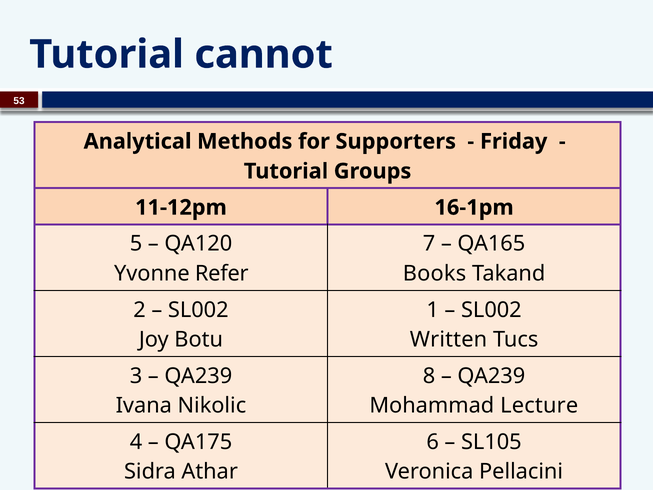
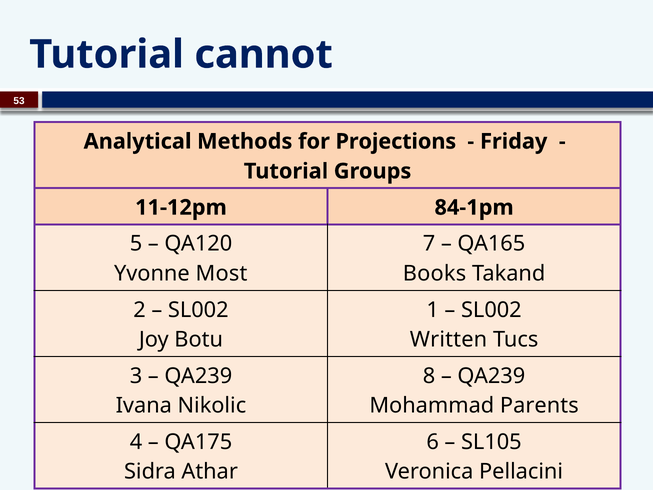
Supporters: Supporters -> Projections (396, 141)
16-1pm: 16-1pm -> 84-1pm (474, 207)
Refer: Refer -> Most (222, 273)
Mohammad Lecture: Lecture -> Parents (539, 405)
